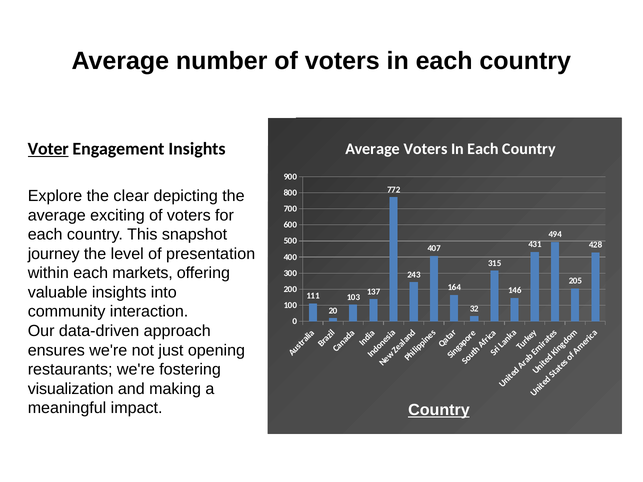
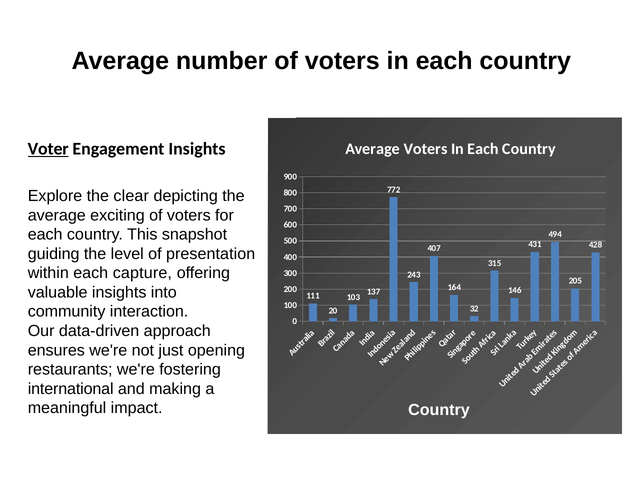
journey: journey -> guiding (54, 254)
markets: markets -> capture (142, 273)
visualization: visualization -> international (71, 389)
Country underline: present -> none (439, 410)
